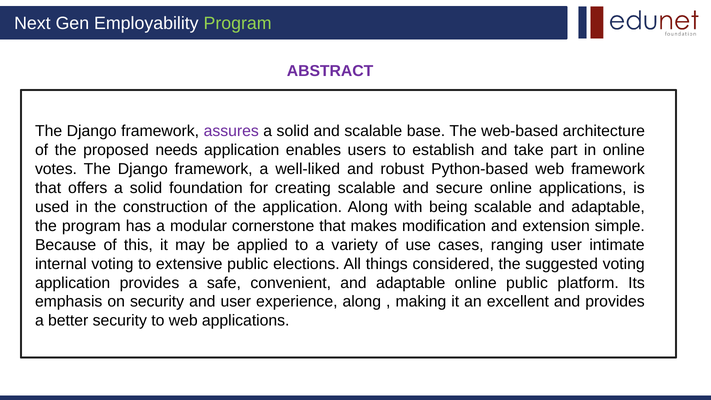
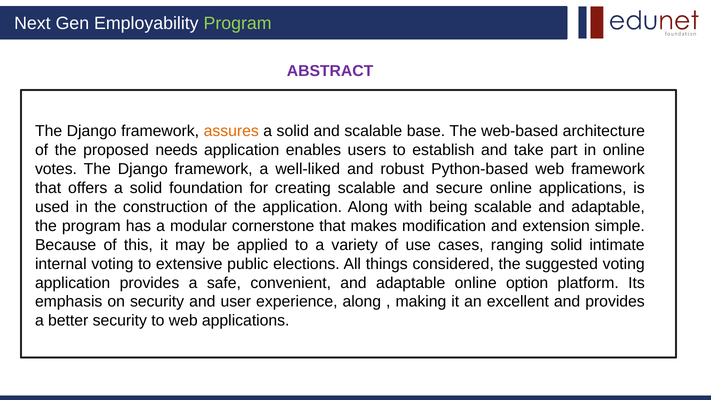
assures colour: purple -> orange (231, 131)
ranging user: user -> solid (566, 245)
online public: public -> option (527, 283)
